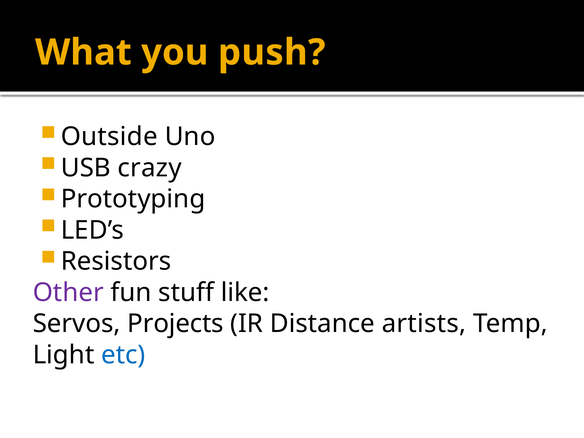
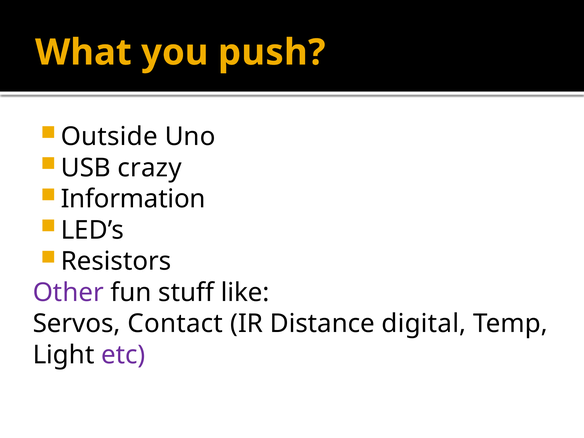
Prototyping: Prototyping -> Information (133, 199)
Projects: Projects -> Contact (175, 324)
artists: artists -> digital (424, 324)
etc colour: blue -> purple (123, 355)
